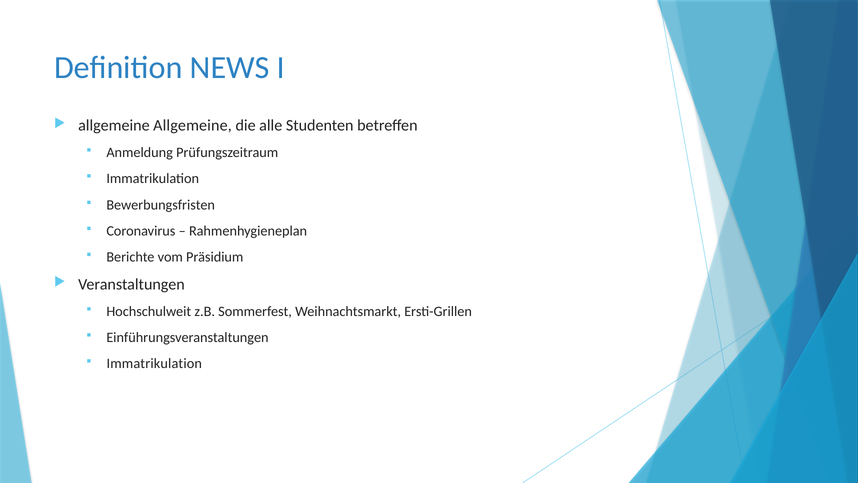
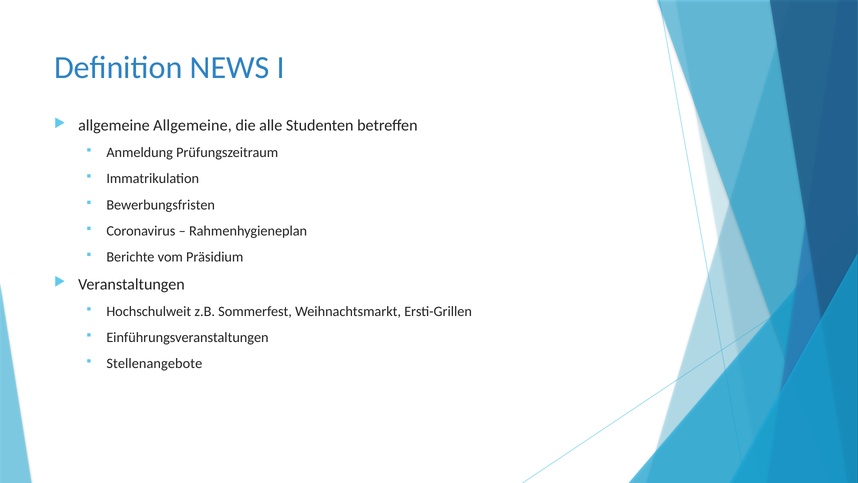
Immatrikulation: Immatrikulation -> Stellenangebote (154, 363)
